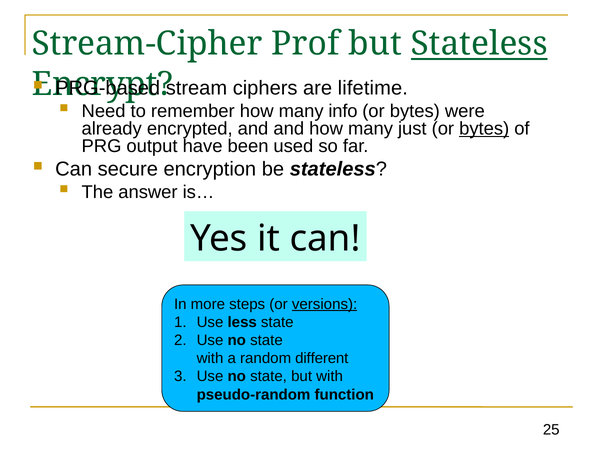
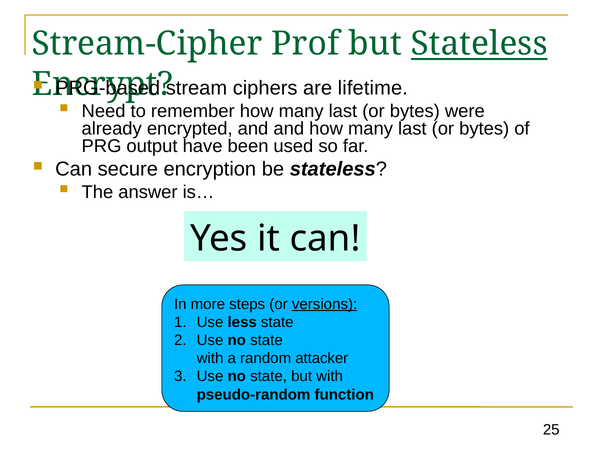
remember how many info: info -> last (343, 111)
and how many just: just -> last (412, 129)
bytes underline: present -> none (484, 129)
different: different -> attacker (322, 359)
